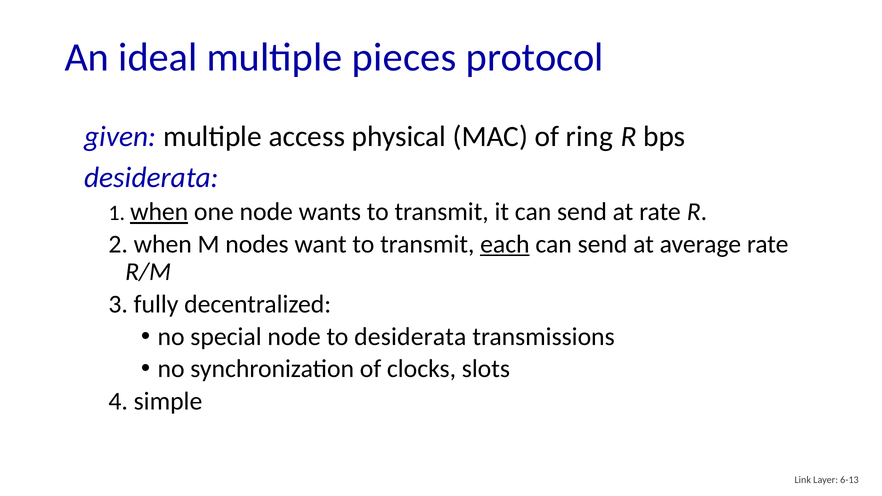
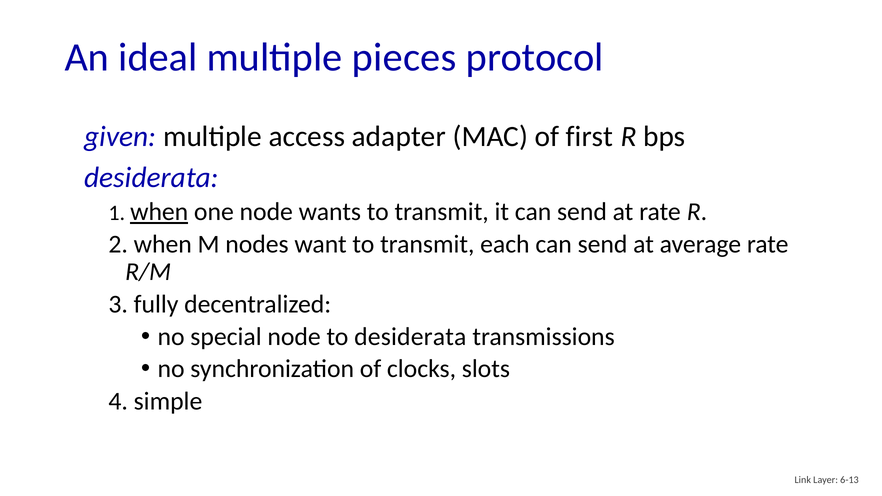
physical: physical -> adapter (399, 137)
ring: ring -> first (590, 137)
each underline: present -> none (505, 244)
